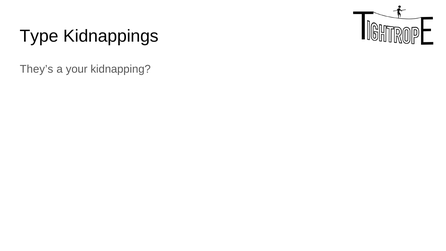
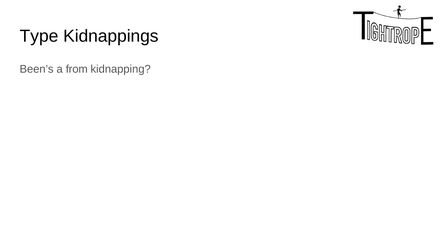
They’s: They’s -> Been’s (37, 69)
your: your -> from (77, 69)
